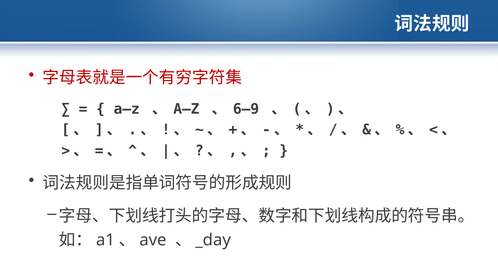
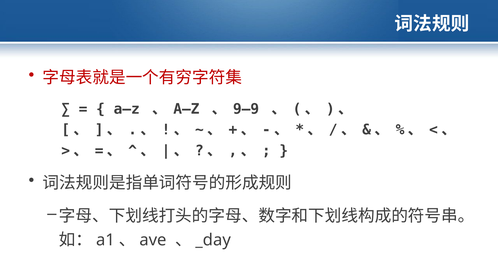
6—9: 6—9 -> 9—9 (246, 109)
